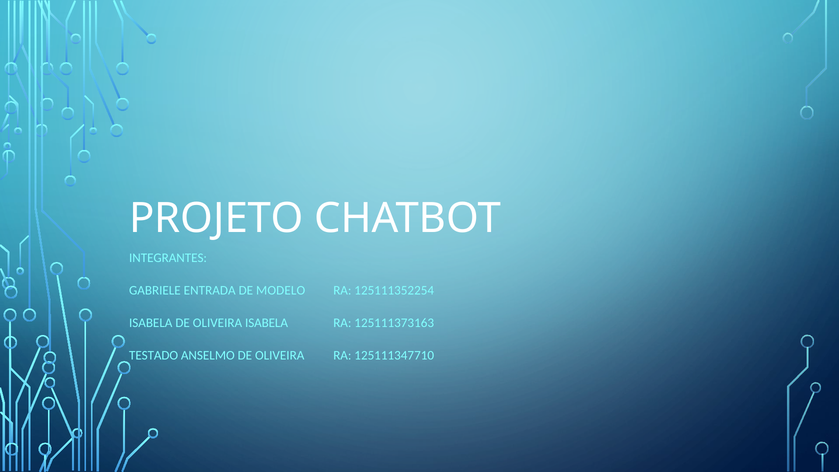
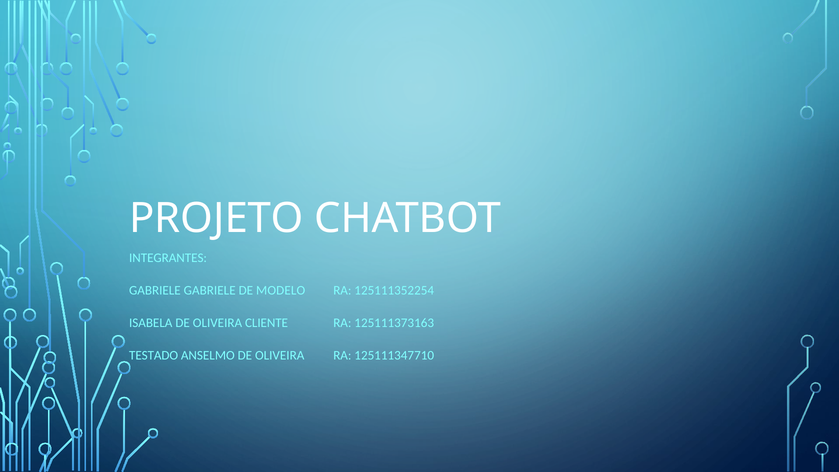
GABRIELE ENTRADA: ENTRADA -> GABRIELE (210, 290)
OLIVEIRA ISABELA: ISABELA -> CLIENTE (267, 323)
